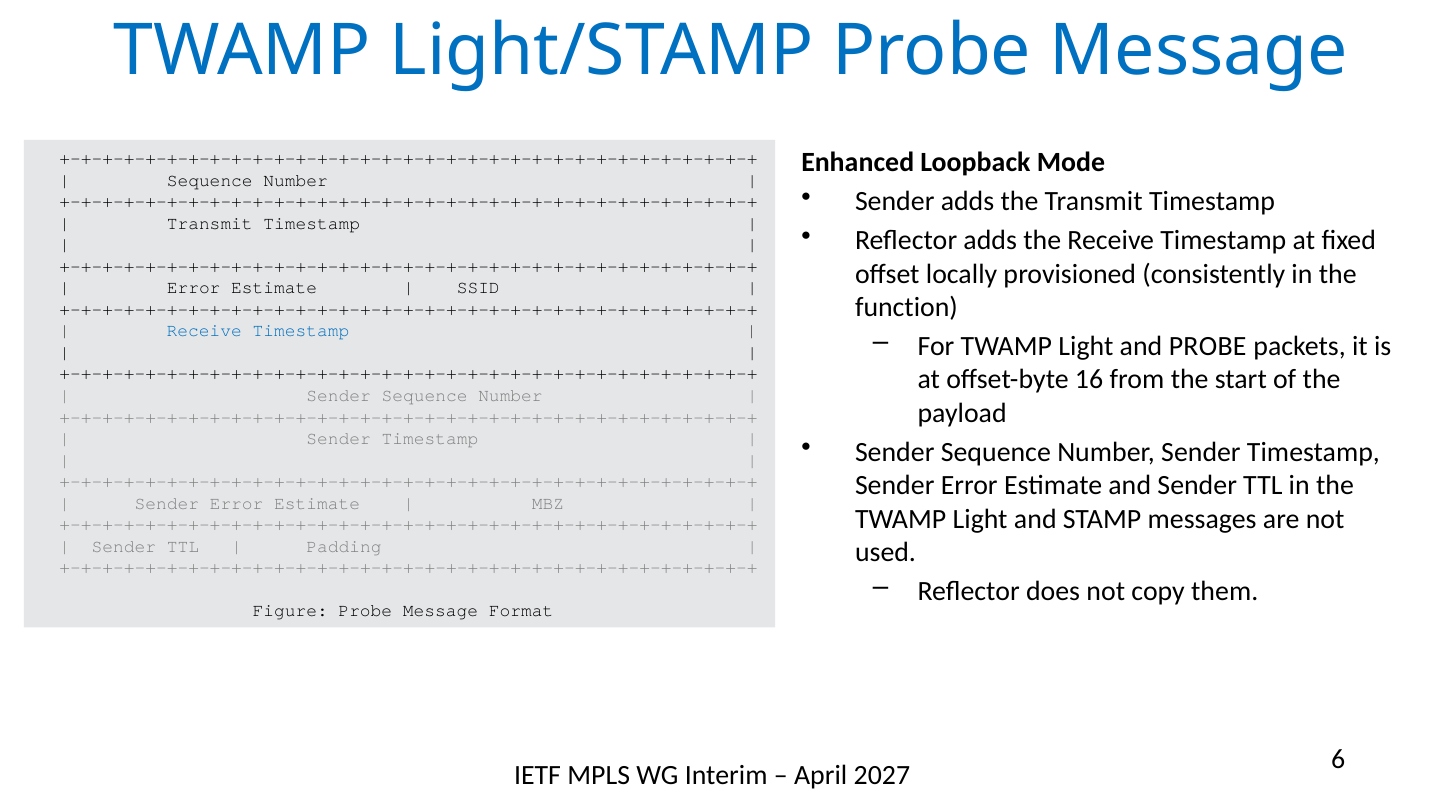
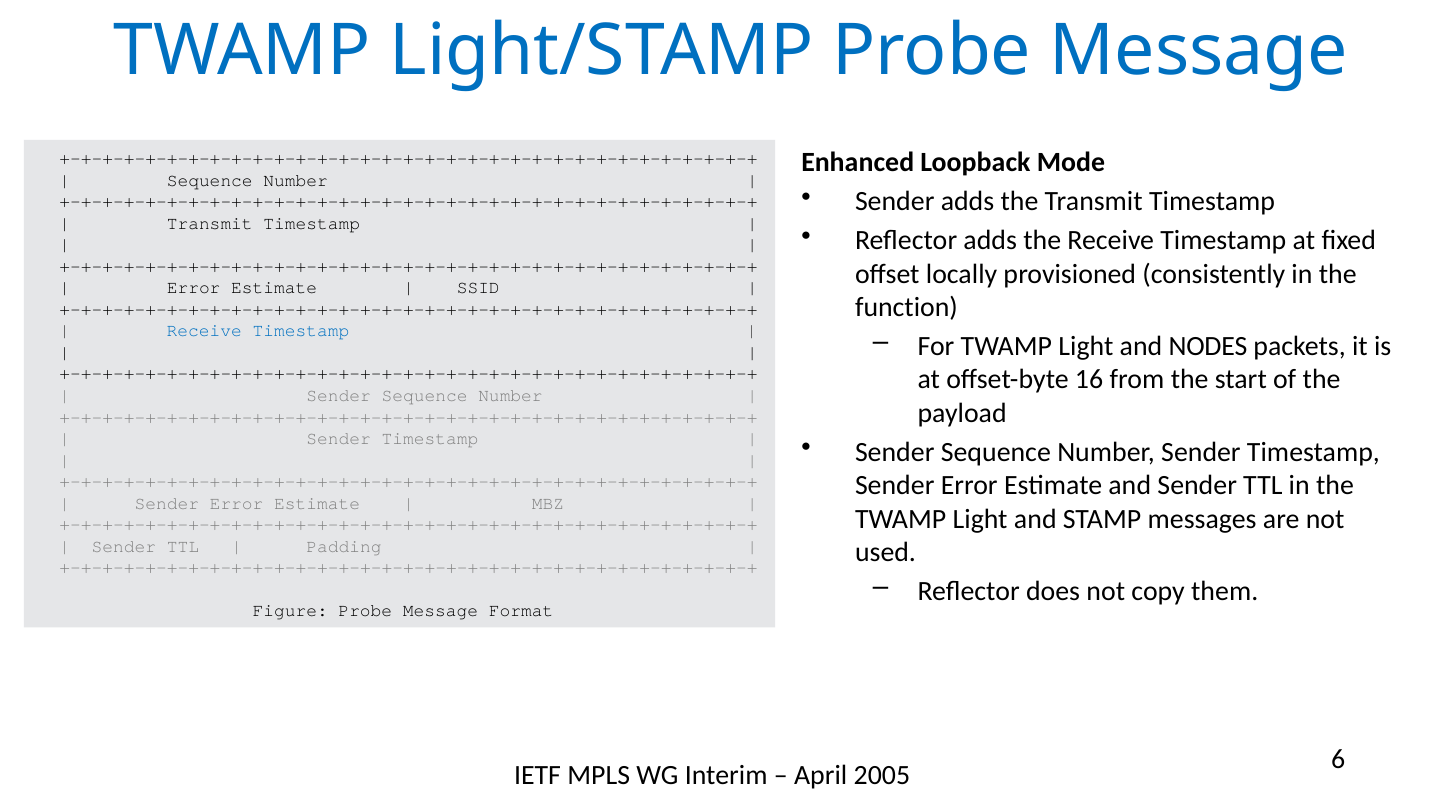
and PROBE: PROBE -> NODES (1208, 346)
2027: 2027 -> 2005 (882, 775)
